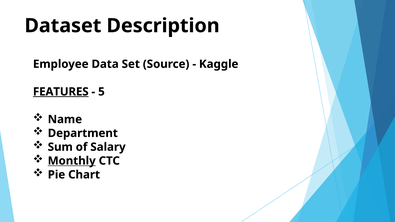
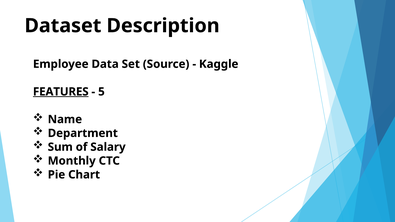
Monthly underline: present -> none (72, 161)
